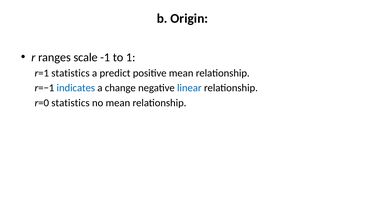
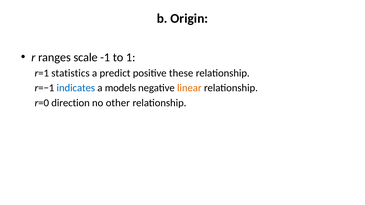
positive mean: mean -> these (181, 73)
change: change -> models (120, 88)
linear colour: blue -> orange (189, 88)
r=0 statistics: statistics -> direction (71, 103)
no mean: mean -> other (118, 103)
